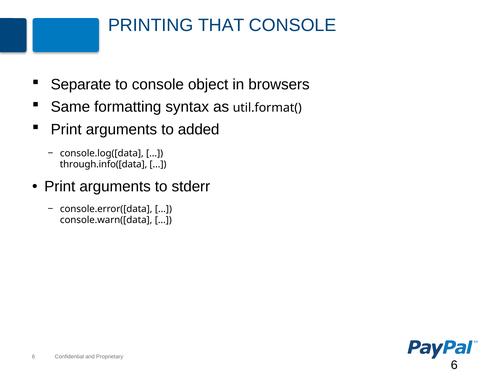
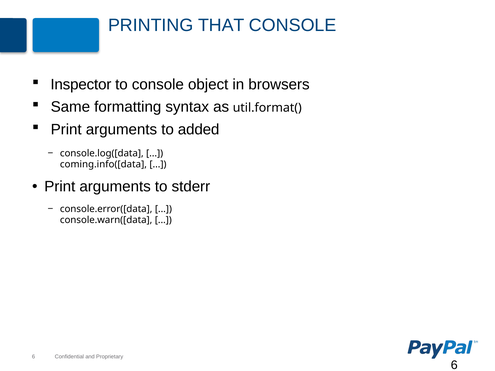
Separate: Separate -> Inspector (81, 84)
through.info([data: through.info([data -> coming.info([data (103, 164)
